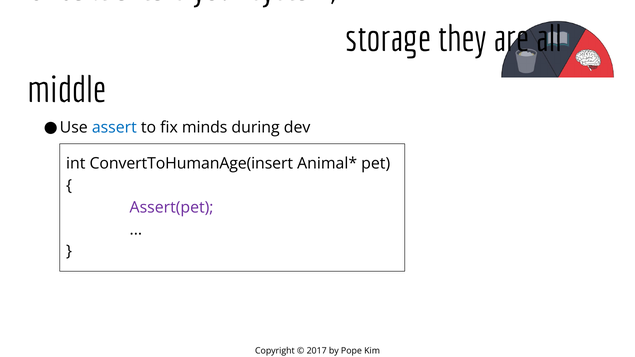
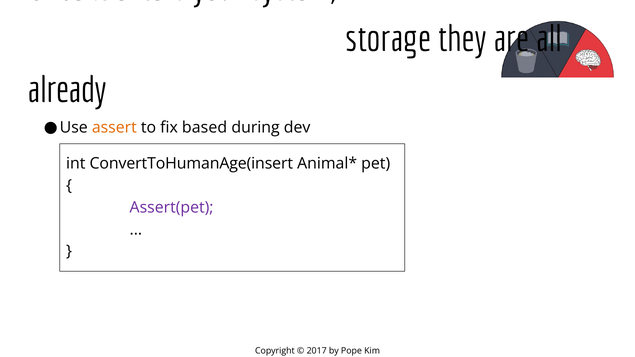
middle: middle -> already (67, 90)
assert colour: blue -> orange (114, 127)
minds: minds -> based (205, 127)
